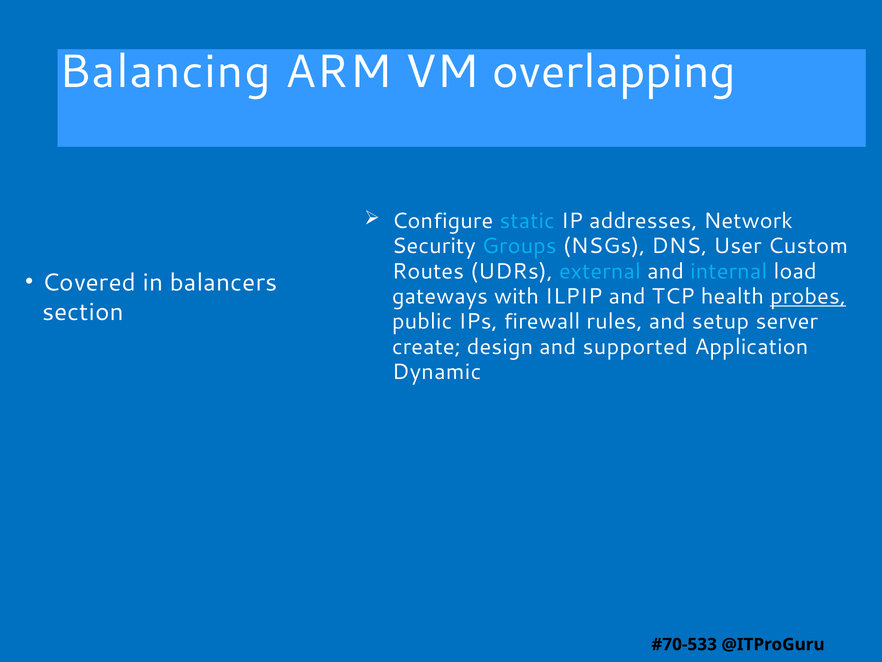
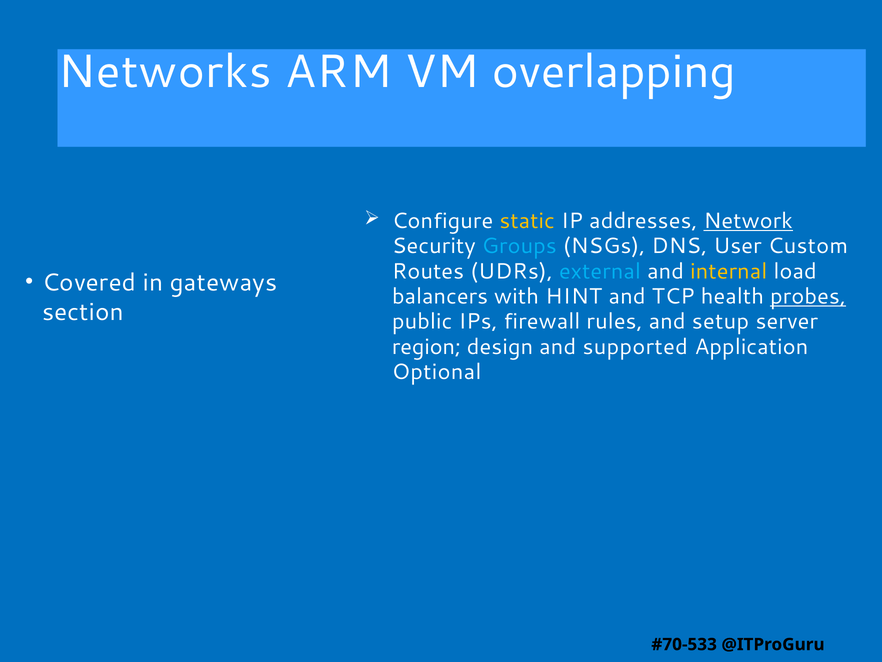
Balancing: Balancing -> Networks (165, 72)
static colour: light blue -> yellow (527, 221)
Network underline: none -> present (748, 221)
internal colour: light blue -> yellow (729, 271)
balancers: balancers -> gateways (223, 282)
gateways: gateways -> balancers (440, 296)
ILPIP: ILPIP -> HINT (574, 296)
create: create -> region (426, 347)
Dynamic: Dynamic -> Optional (437, 372)
